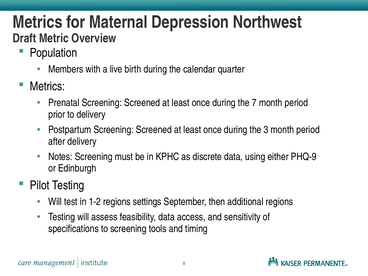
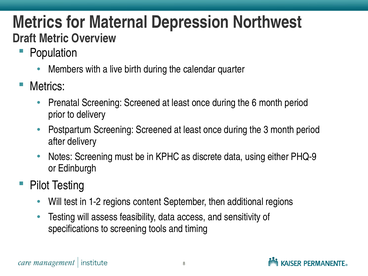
7: 7 -> 6 (254, 103)
settings: settings -> content (147, 202)
